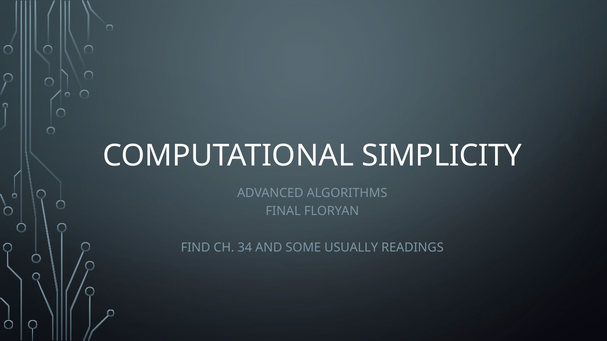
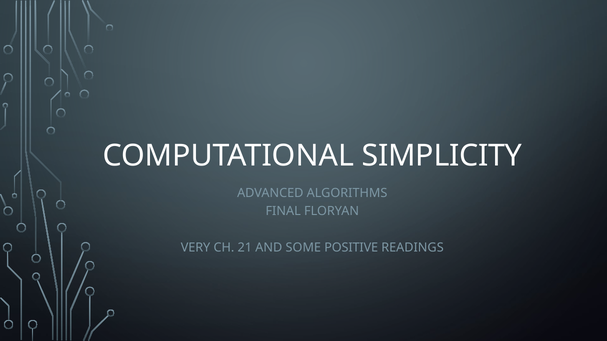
FIND: FIND -> VERY (196, 248)
34: 34 -> 21 (245, 248)
USUALLY: USUALLY -> POSITIVE (351, 248)
